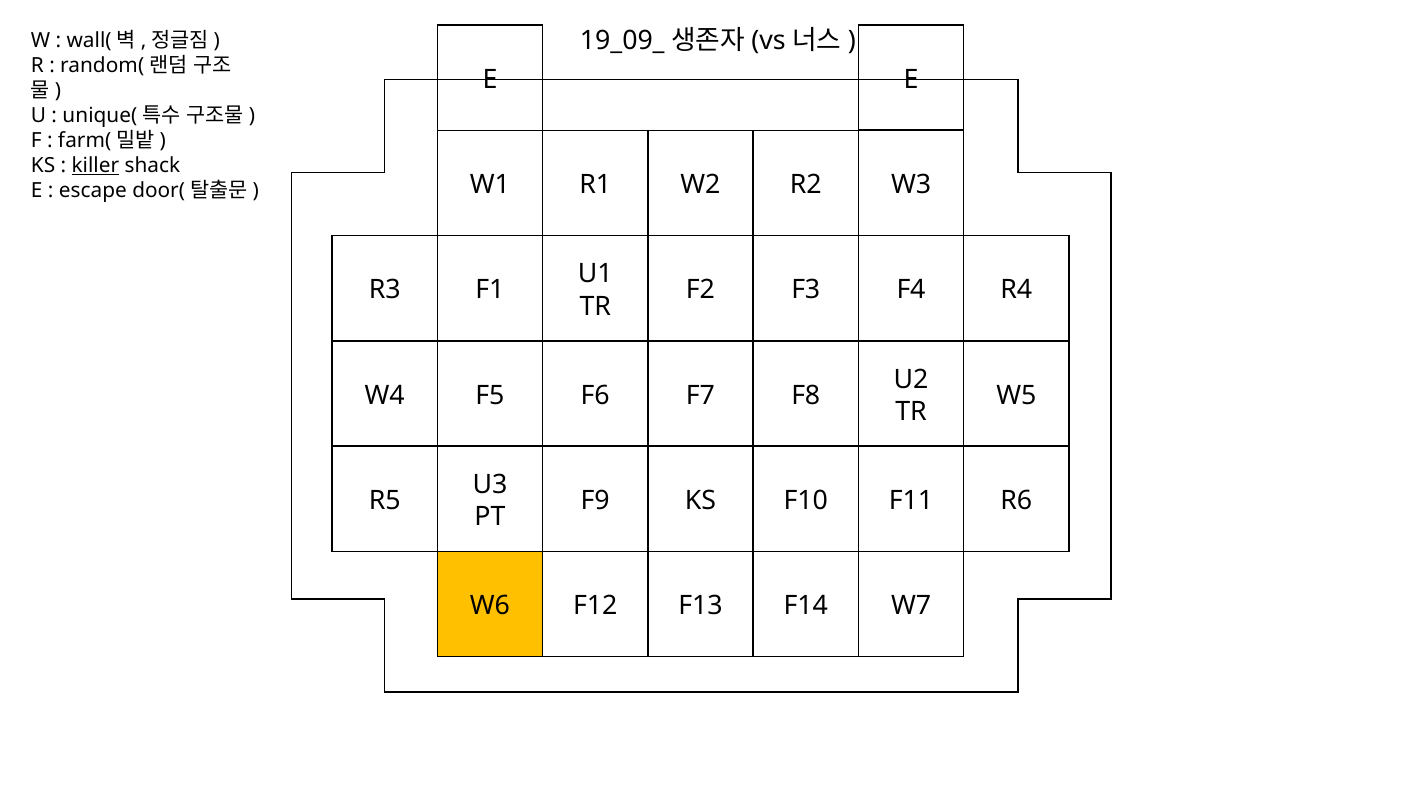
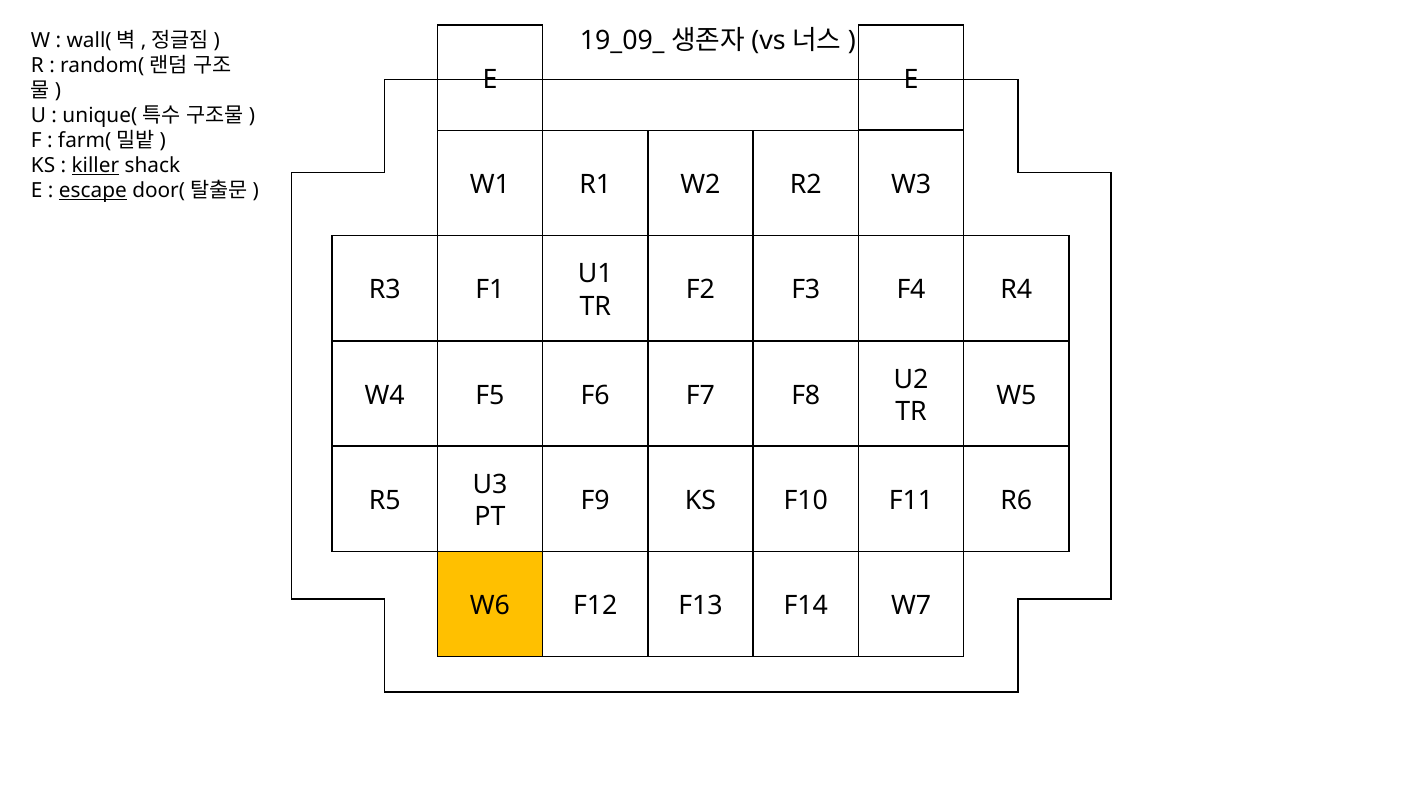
escape underline: none -> present (93, 190)
